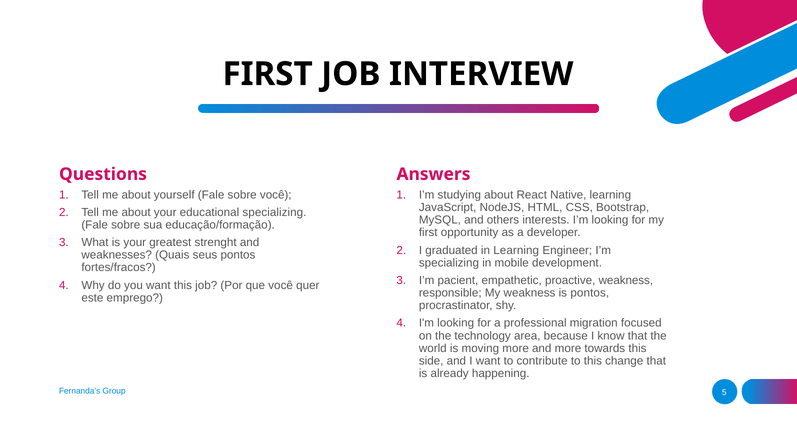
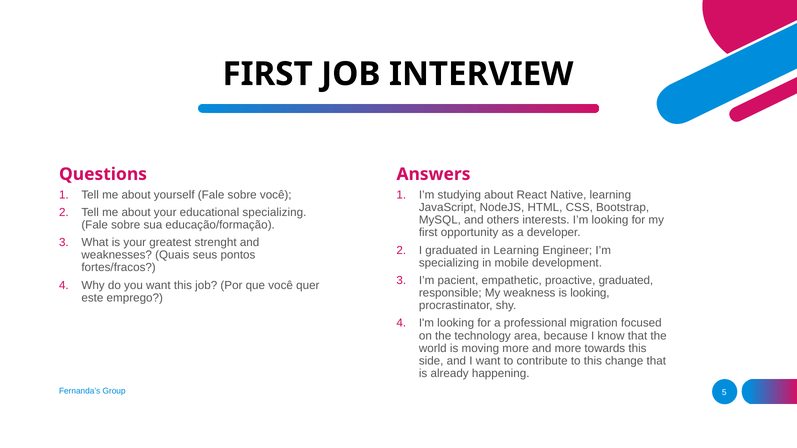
proactive weakness: weakness -> graduated (626, 281)
is pontos: pontos -> looking (590, 293)
